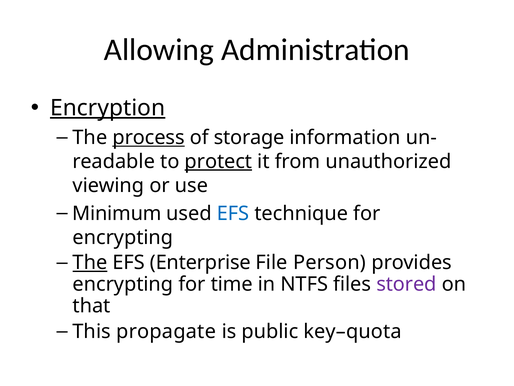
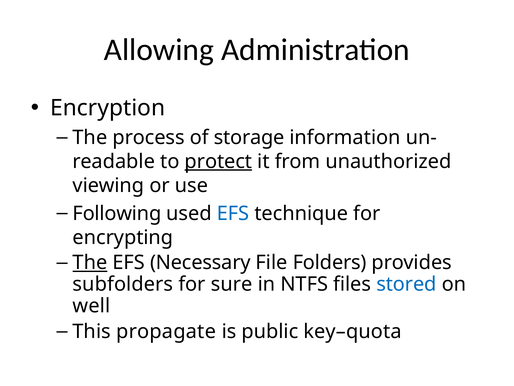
Encryption underline: present -> none (108, 108)
process underline: present -> none (149, 137)
Minimum: Minimum -> Following (117, 213)
Enterprise: Enterprise -> Necessary (200, 262)
Person: Person -> Folders (330, 262)
encrypting: encrypting -> subfolders (123, 284)
time: time -> sure (232, 284)
stored colour: purple -> blue (406, 284)
that: that -> well (91, 305)
